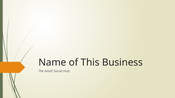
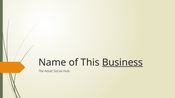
Business underline: none -> present (122, 63)
